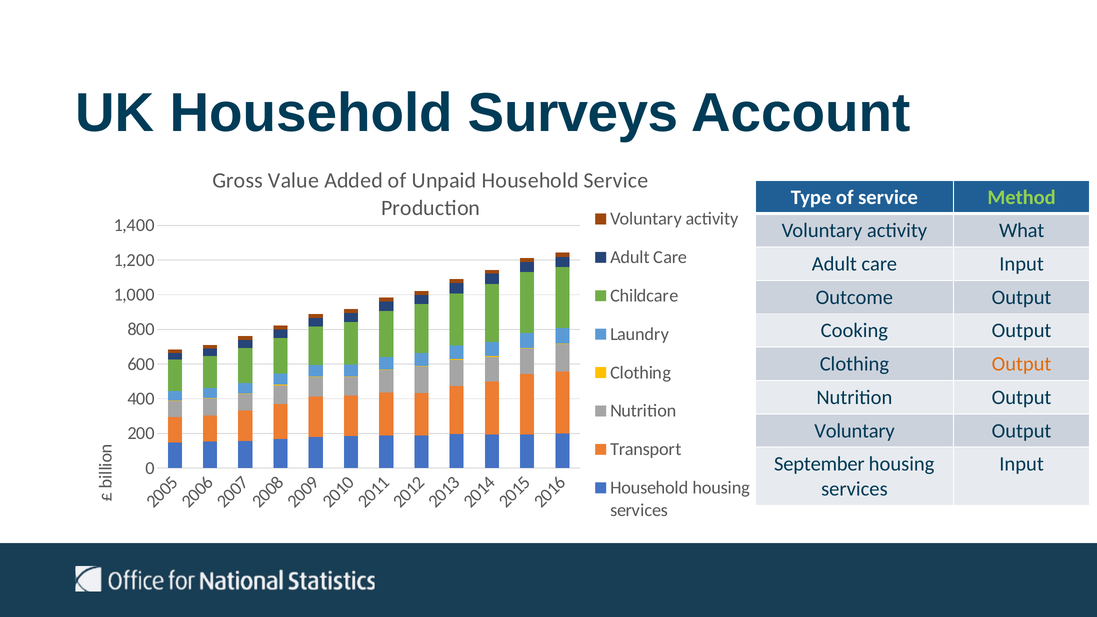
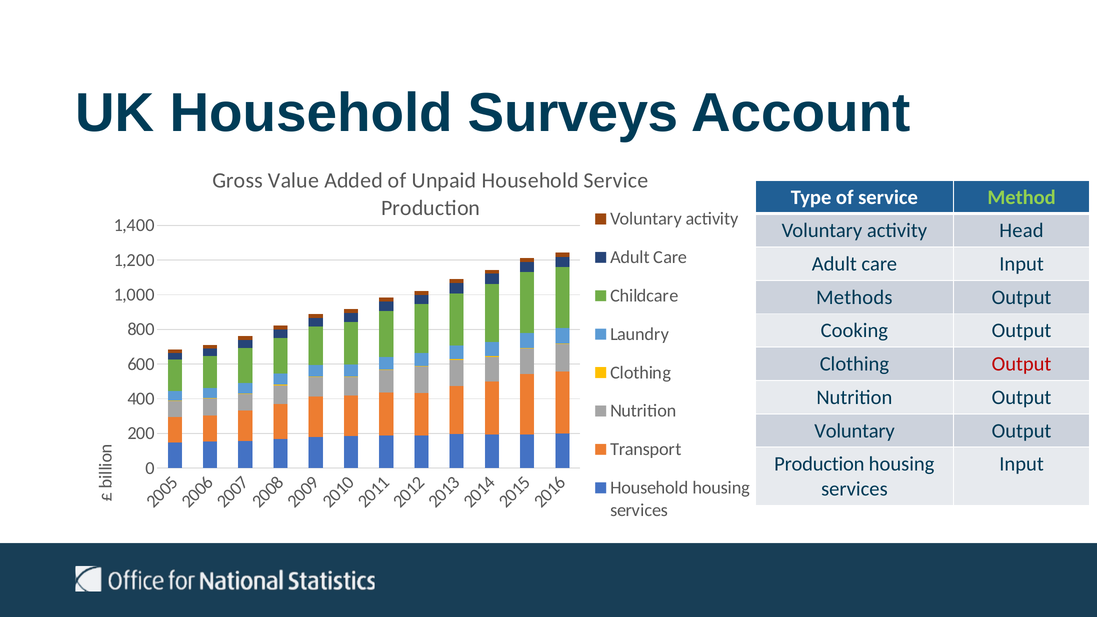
What: What -> Head (1021, 231)
Outcome: Outcome -> Methods (854, 297)
Output colour: orange -> red (1022, 364)
September: September -> Production (819, 464)
